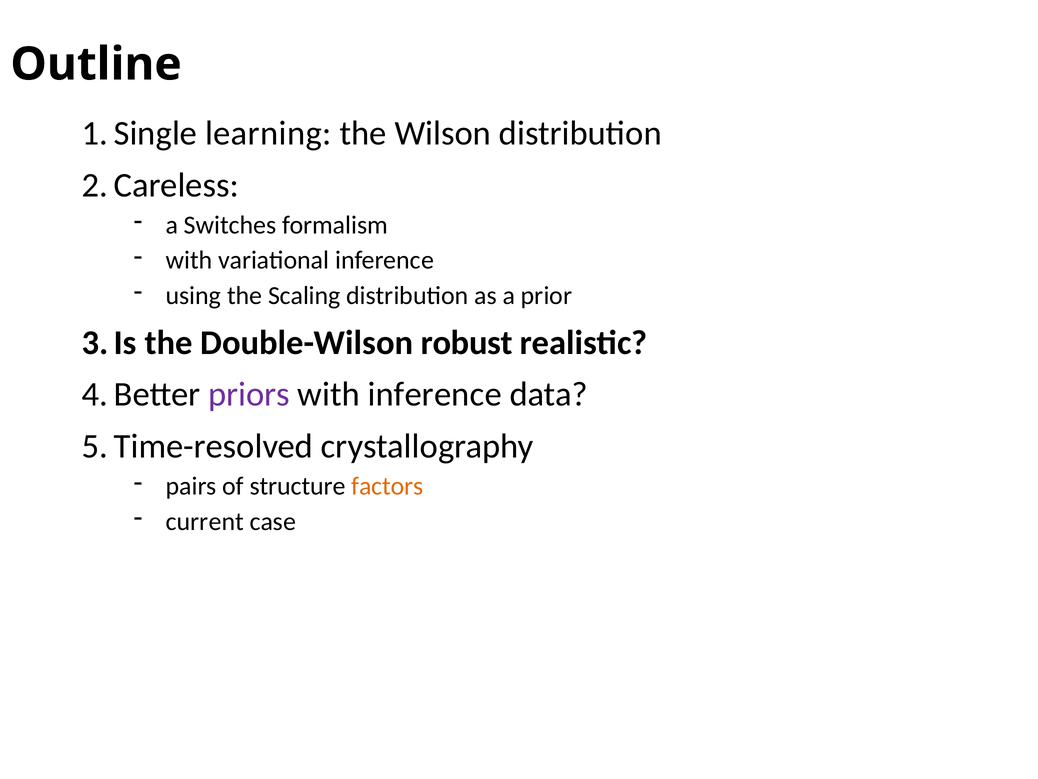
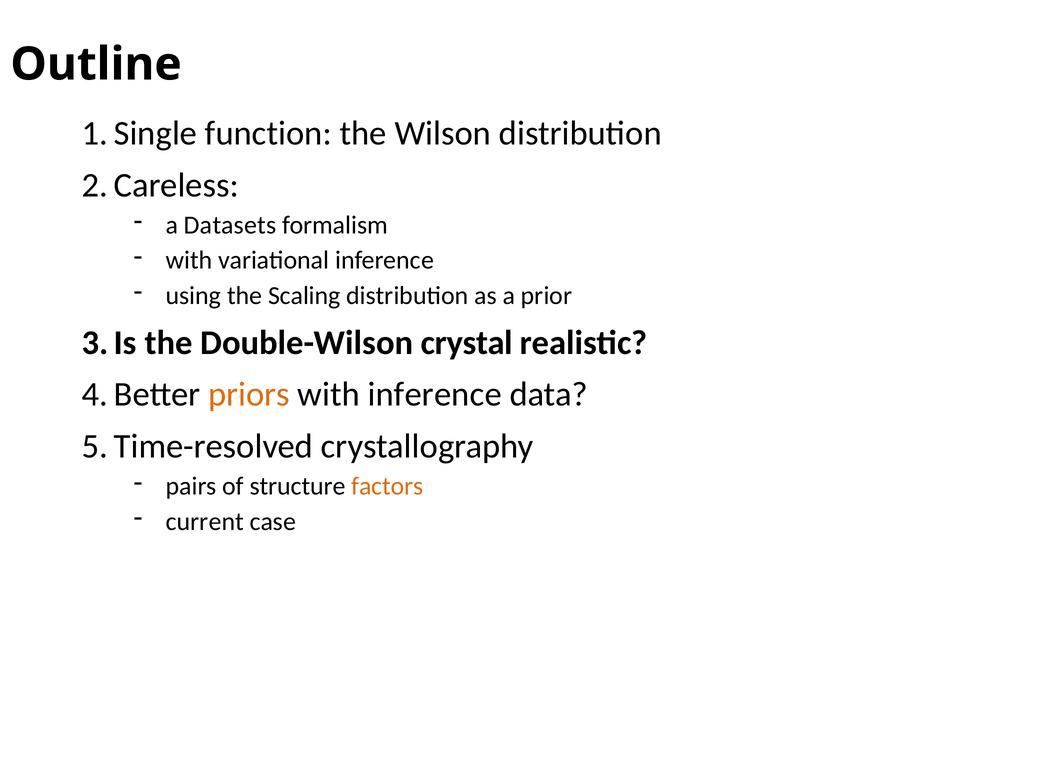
learning: learning -> function (268, 133)
Switches: Switches -> Datasets (230, 225)
robust: robust -> crystal (467, 343)
priors colour: purple -> orange (249, 394)
